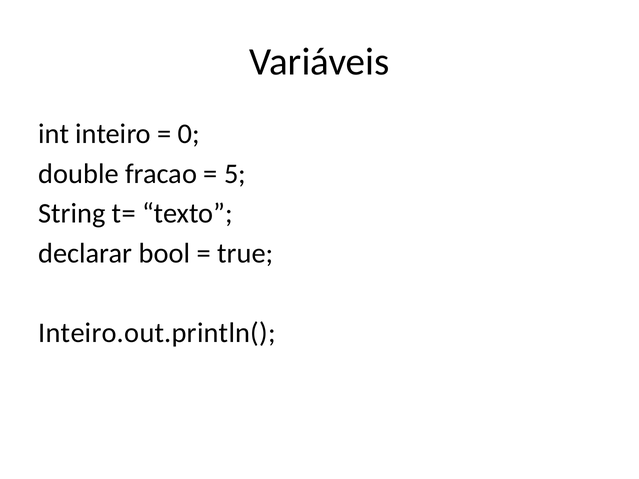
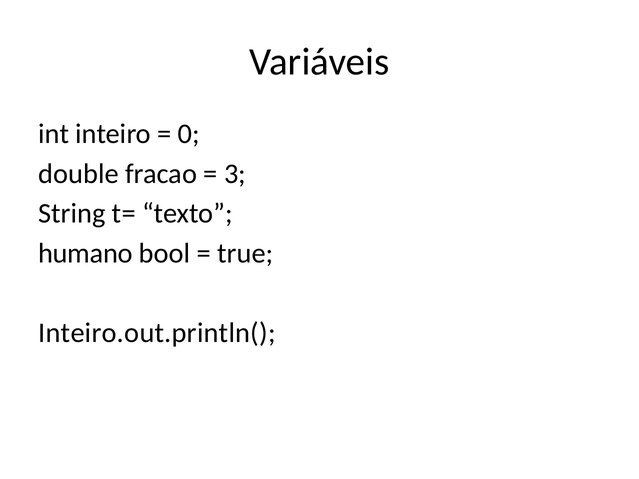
5: 5 -> 3 (235, 174)
declarar: declarar -> humano (85, 253)
